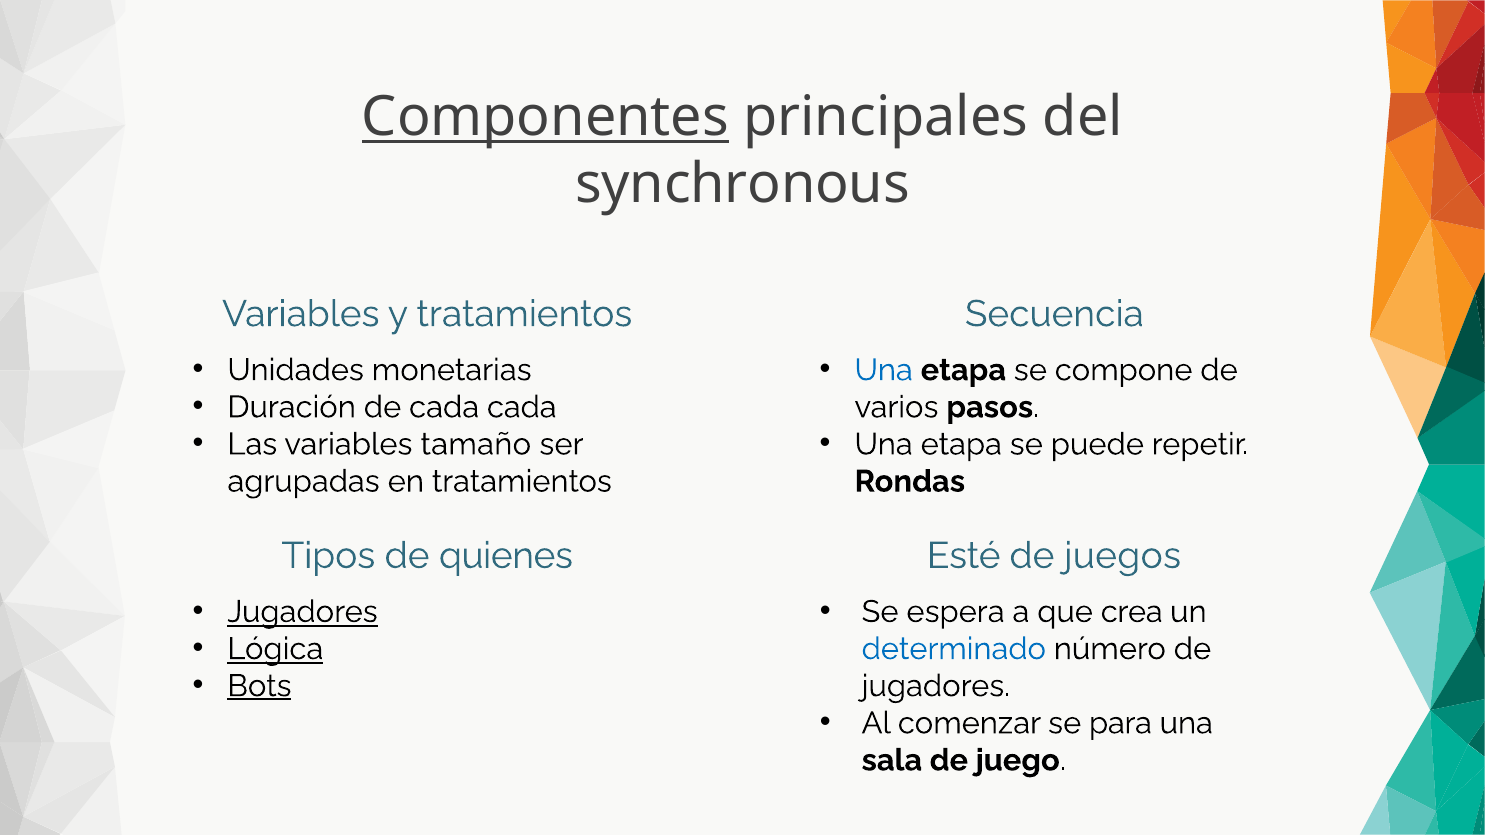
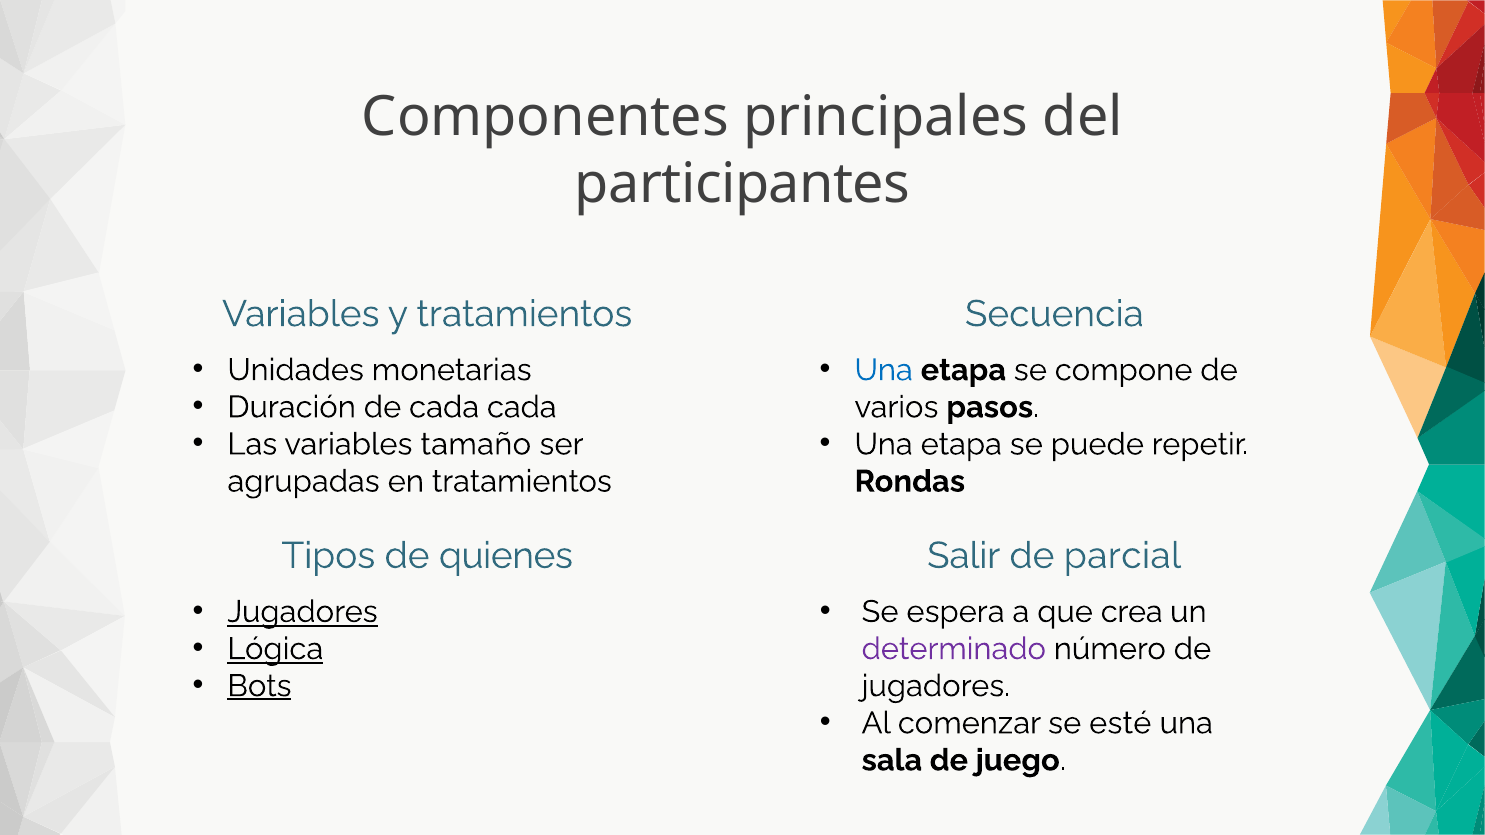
Componentes underline: present -> none (545, 117)
synchronous: synchronous -> participantes (743, 184)
Esté: Esté -> Salir (964, 556)
juegos: juegos -> parcial (1123, 556)
determinado colour: blue -> purple (954, 649)
para: para -> esté (1120, 723)
